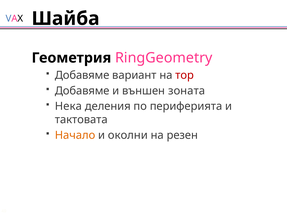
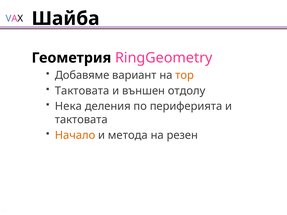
тор colour: red -> orange (185, 75)
Добавяме: Добавяме -> Тактовата (82, 91)
зоната: зоната -> отдолу (187, 91)
околни: околни -> метода (128, 135)
